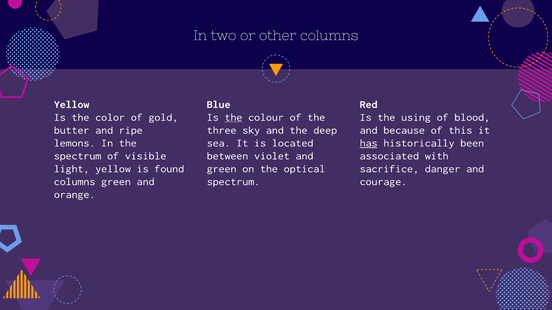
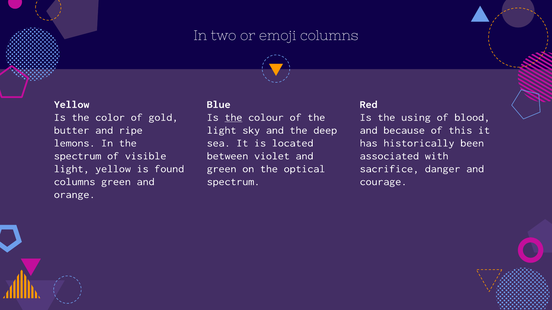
other: other -> emoji (278, 36)
three: three -> light (222, 130)
has underline: present -> none (369, 143)
